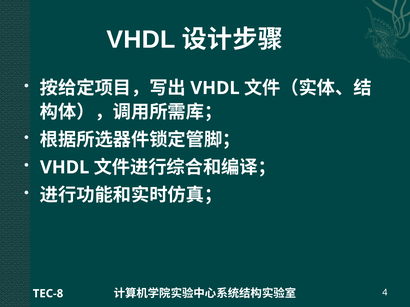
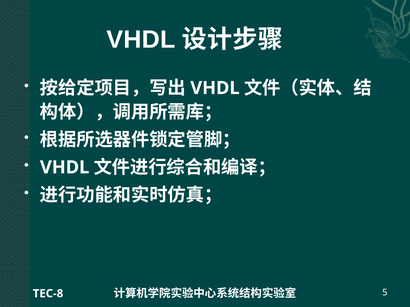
4: 4 -> 5 (385, 293)
